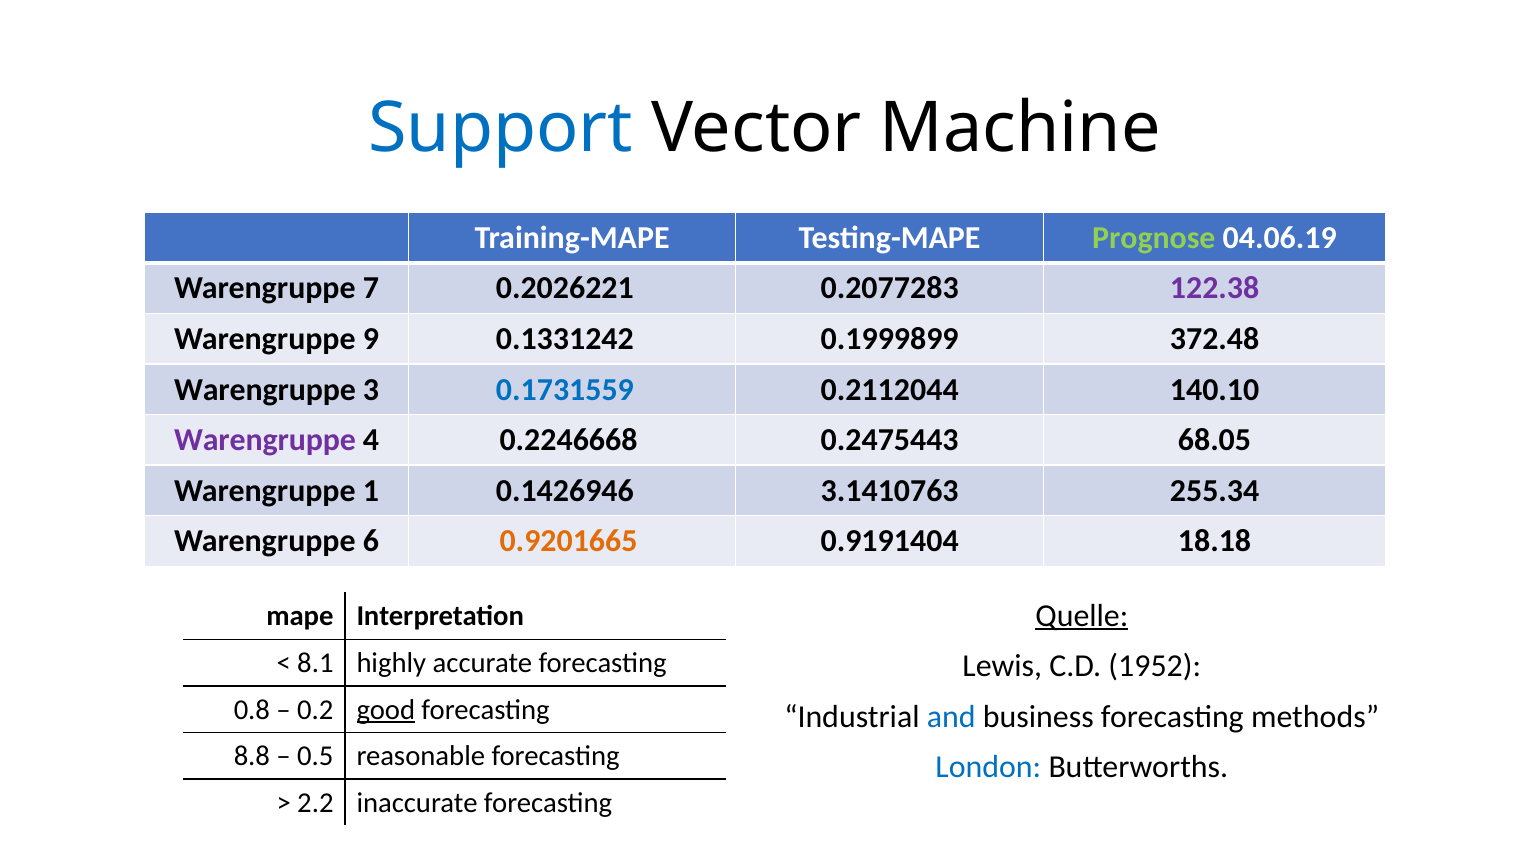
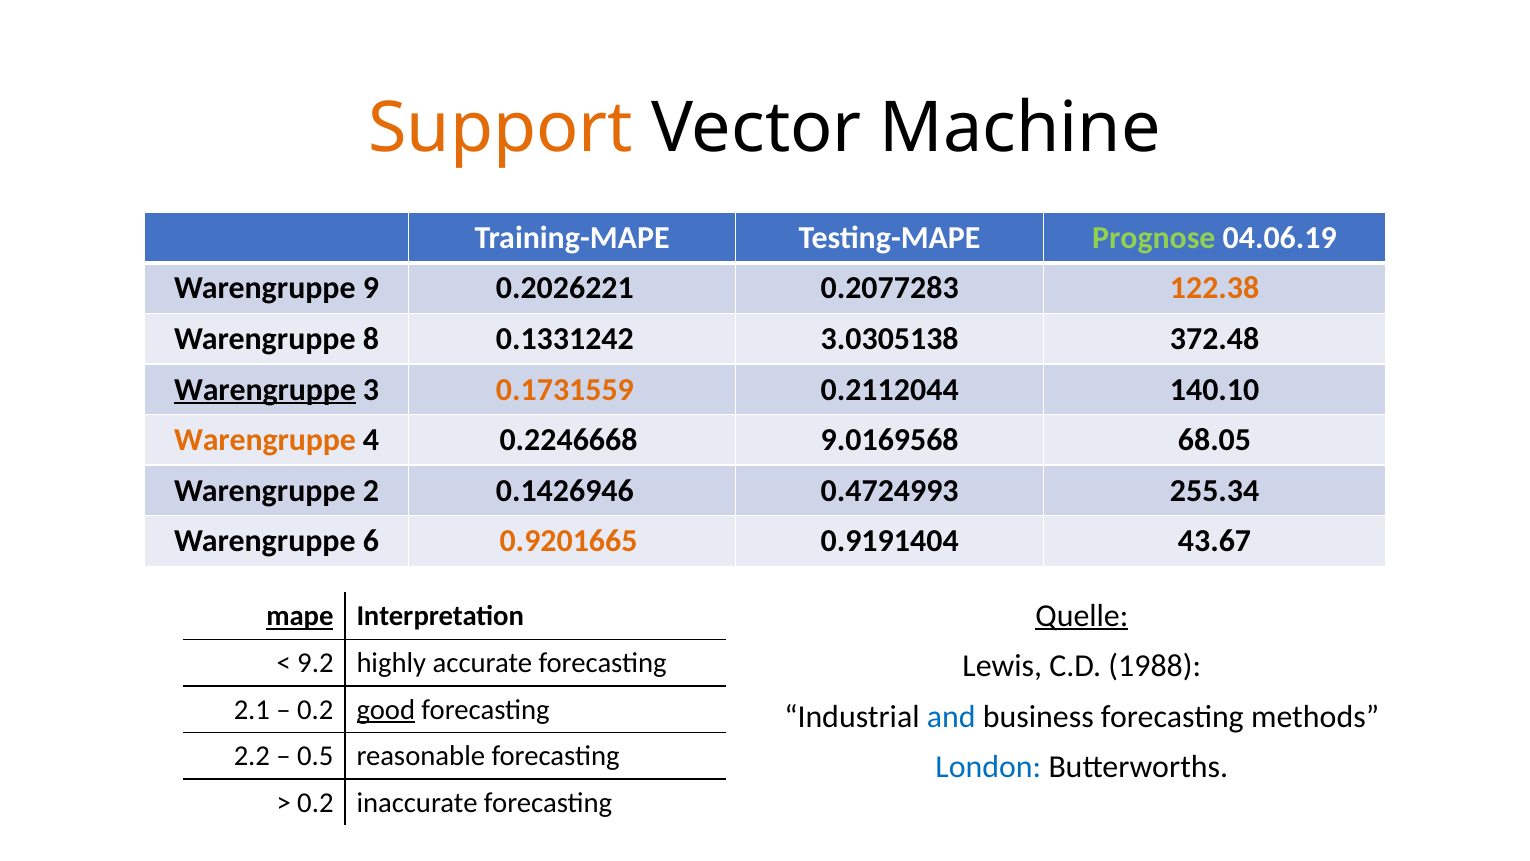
Support colour: blue -> orange (501, 129)
7: 7 -> 9 (371, 288)
122.38 colour: purple -> orange (1215, 288)
9: 9 -> 8 (371, 339)
0.1999899: 0.1999899 -> 3.0305138 (890, 339)
Warengruppe underline: none -> present (265, 389)
0.1731559 colour: blue -> orange (565, 389)
Warengruppe colour: purple -> orange (265, 440)
0.2475443: 0.2475443 -> 9.0169568 (890, 440)
1: 1 -> 2 (371, 491)
3.1410763: 3.1410763 -> 0.4724993 (890, 491)
18.18: 18.18 -> 43.67 (1215, 541)
mape underline: none -> present (300, 616)
8.1: 8.1 -> 9.2 (315, 663)
1952: 1952 -> 1988 (1155, 666)
0.8: 0.8 -> 2.1 (252, 709)
8.8: 8.8 -> 2.2 (252, 756)
2.2: 2.2 -> 0.2 (315, 802)
